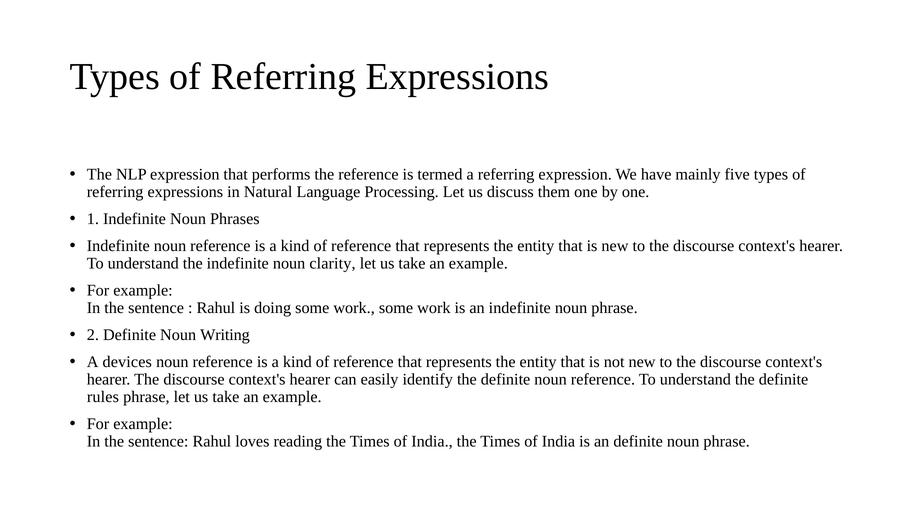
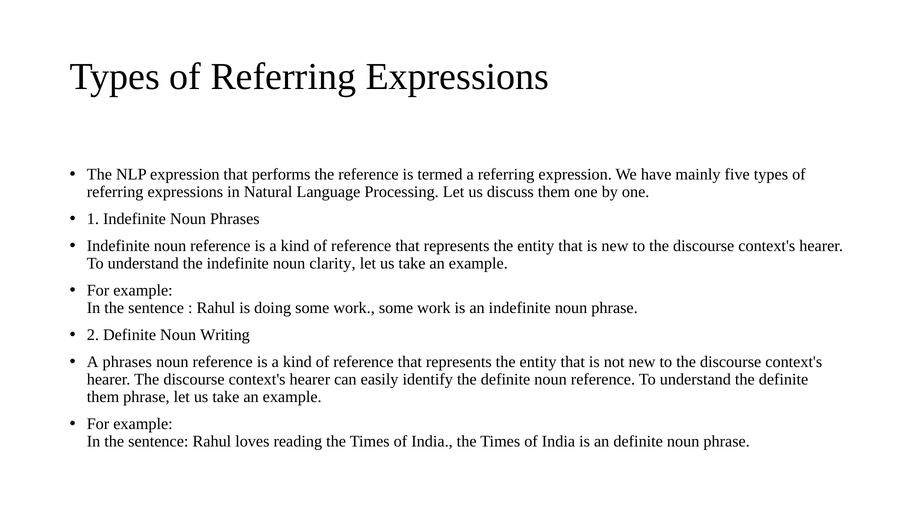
A devices: devices -> phrases (127, 362)
rules: rules -> them (103, 397)
